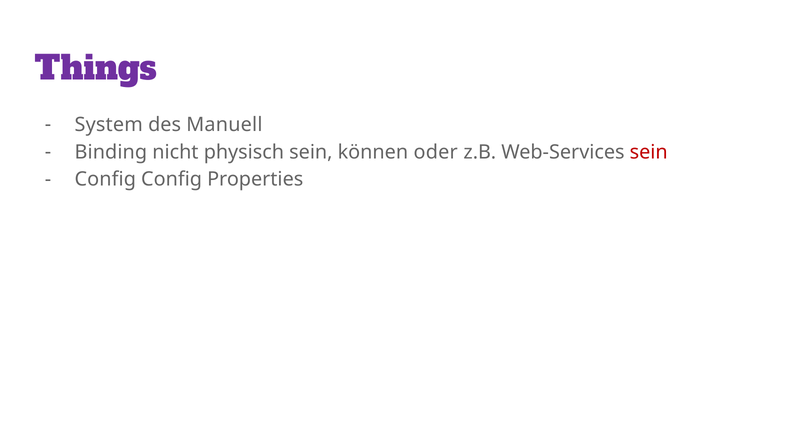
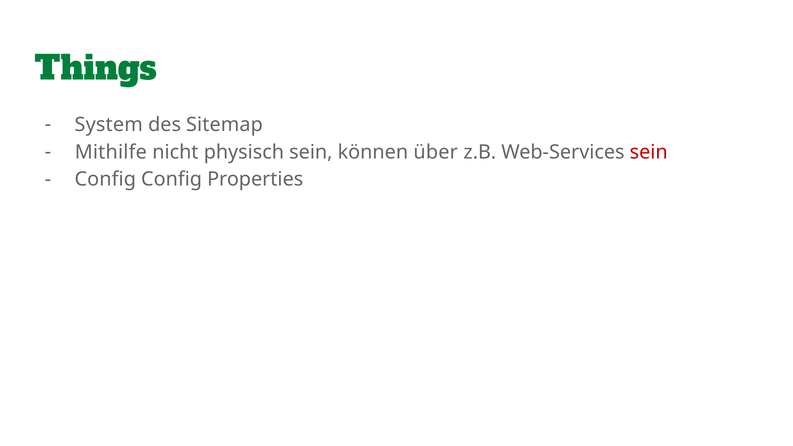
Things colour: purple -> green (96, 69)
Manuell: Manuell -> Sitemap (224, 125)
Binding: Binding -> Mithilfe (111, 152)
oder: oder -> über (436, 152)
